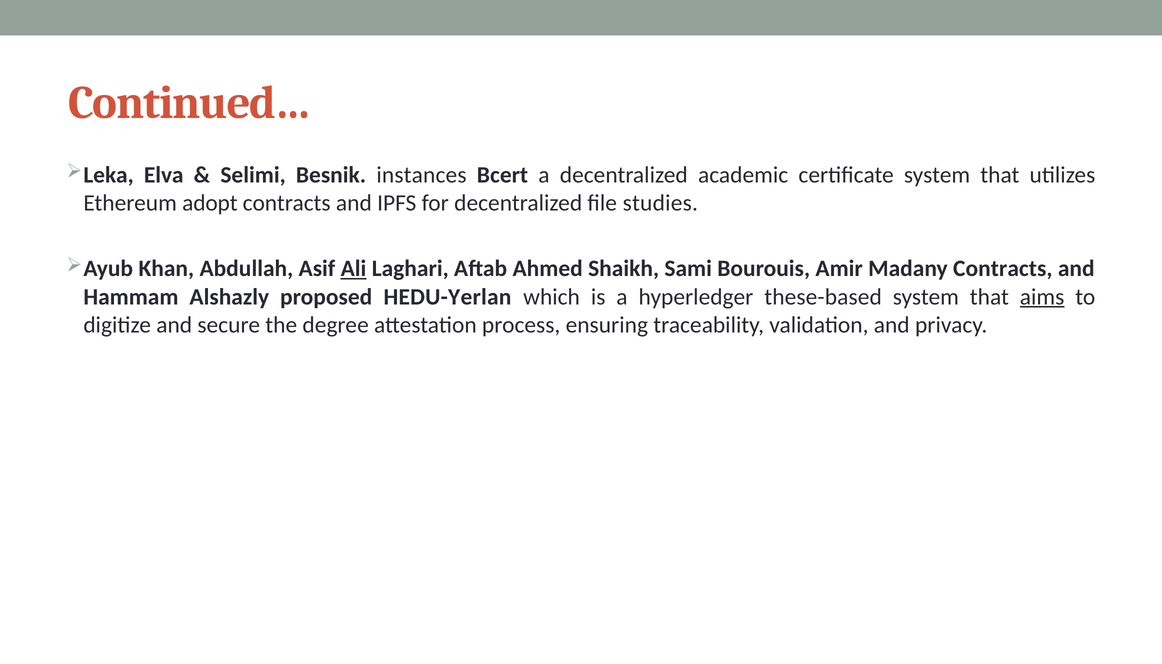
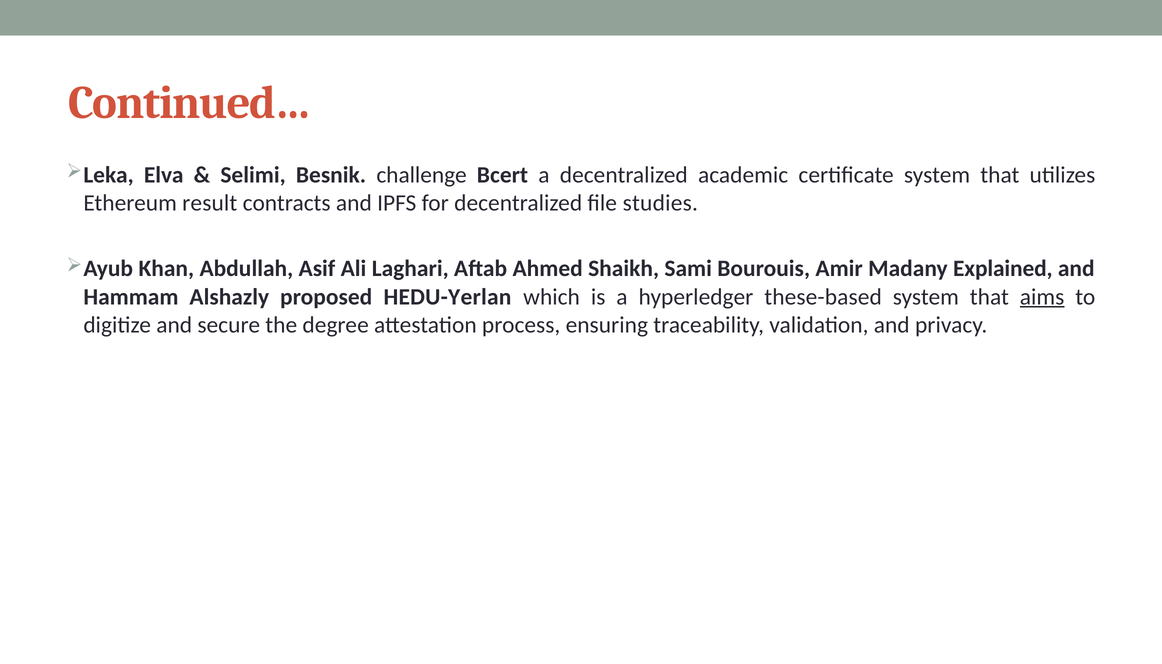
instances: instances -> challenge (422, 175)
adopt: adopt -> result (210, 203)
Ali underline: present -> none (353, 269)
Madany Contracts: Contracts -> Explained (1003, 269)
